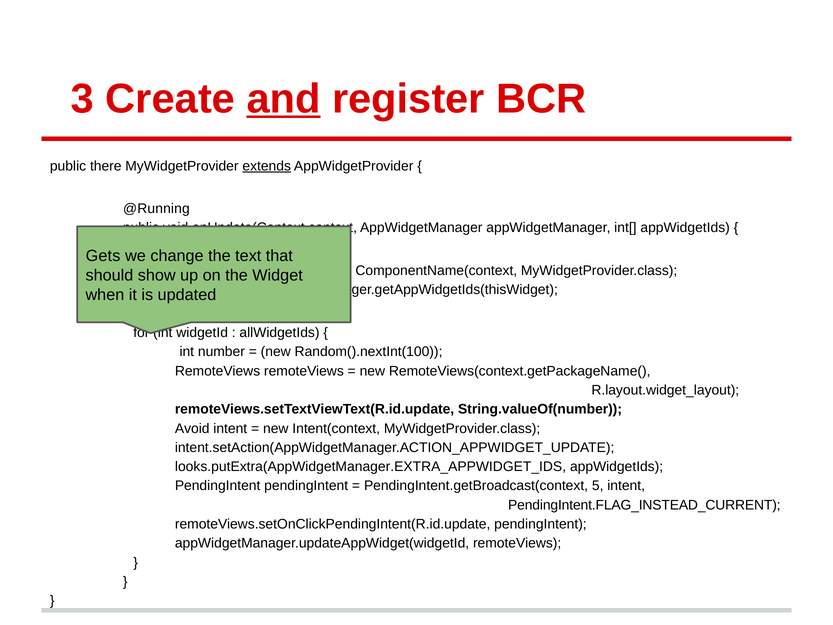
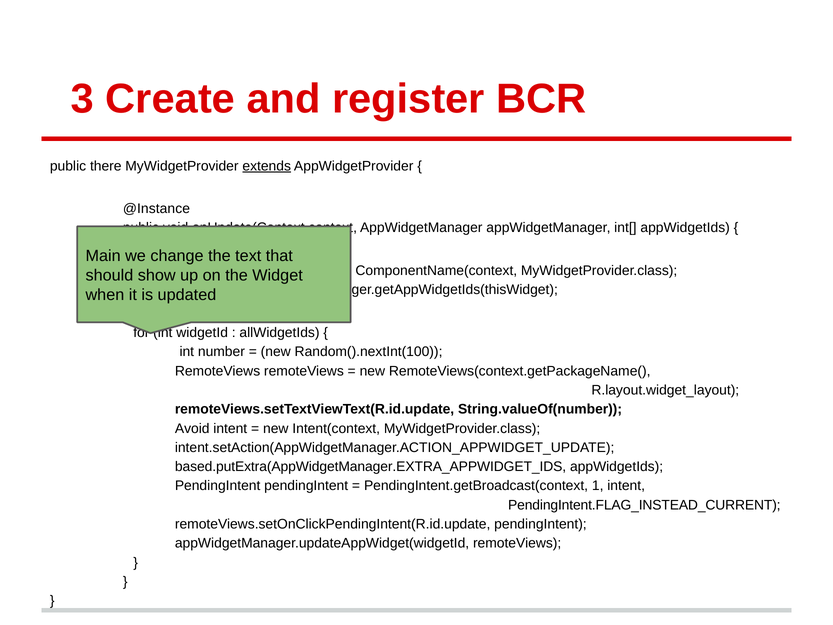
and underline: present -> none (284, 99)
@Running: @Running -> @Instance (156, 209)
Gets: Gets -> Main (103, 256)
looks.putExtra(AppWidgetManager.EXTRA_APPWIDGET_IDS: looks.putExtra(AppWidgetManager.EXTRA_APPWIDGET_IDS -> based.putExtra(AppWidgetManager.EXTRA_APPWIDGET_IDS (371, 467)
5: 5 -> 1 (598, 486)
